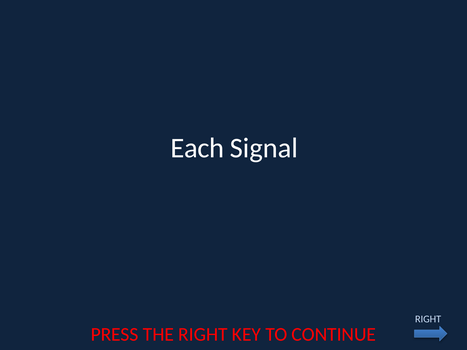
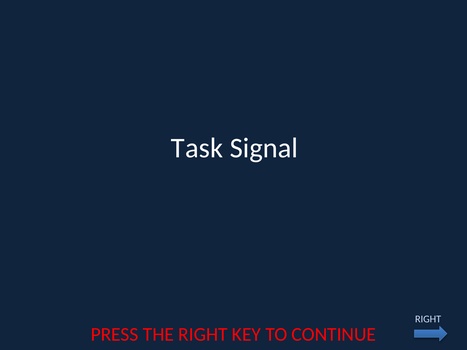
Each: Each -> Task (197, 148)
